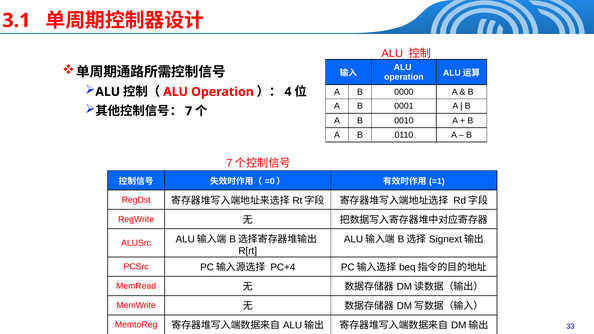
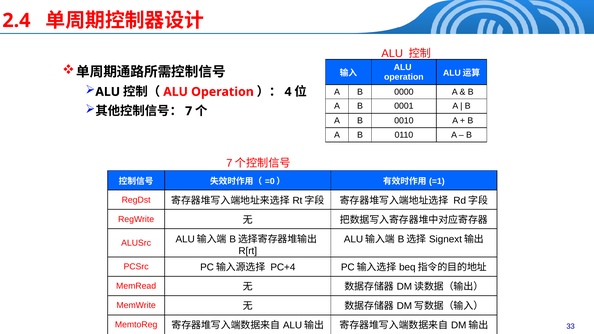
3.1: 3.1 -> 2.4 (16, 20)
